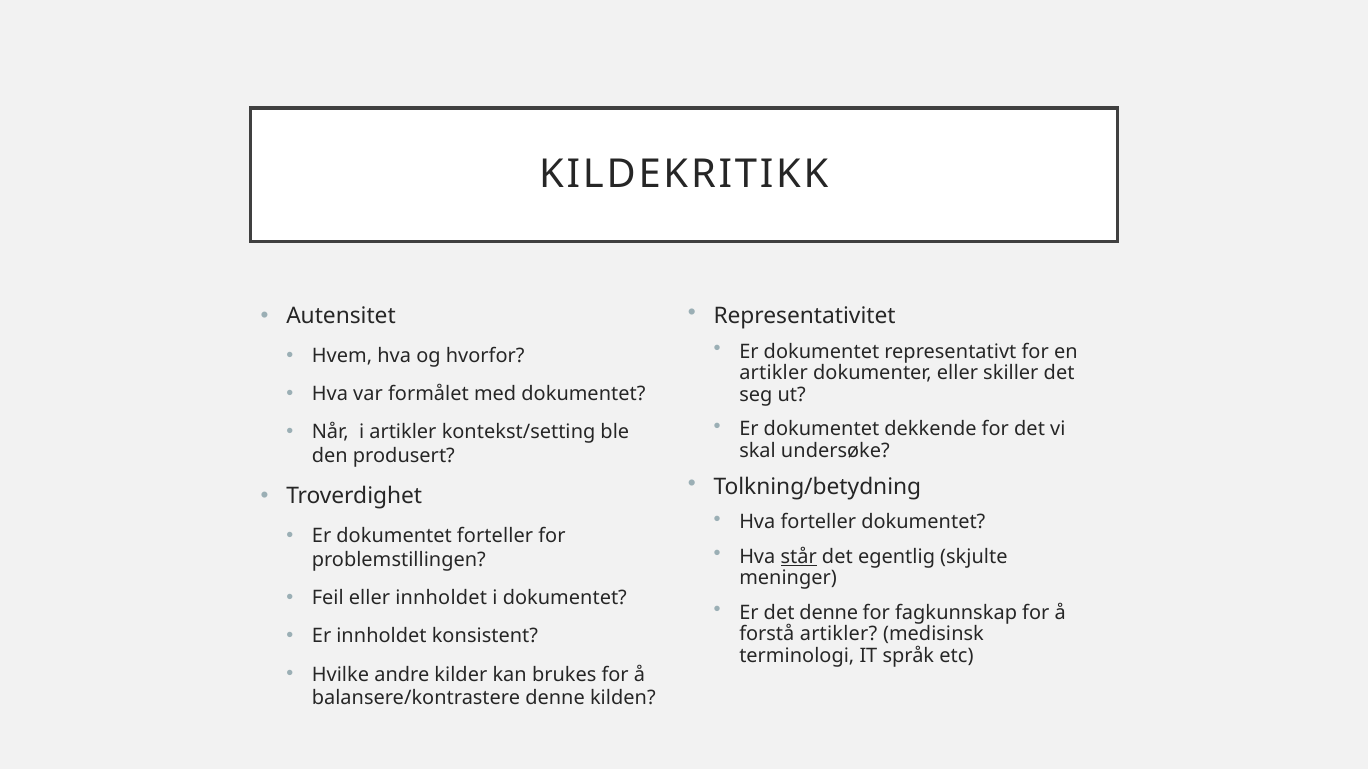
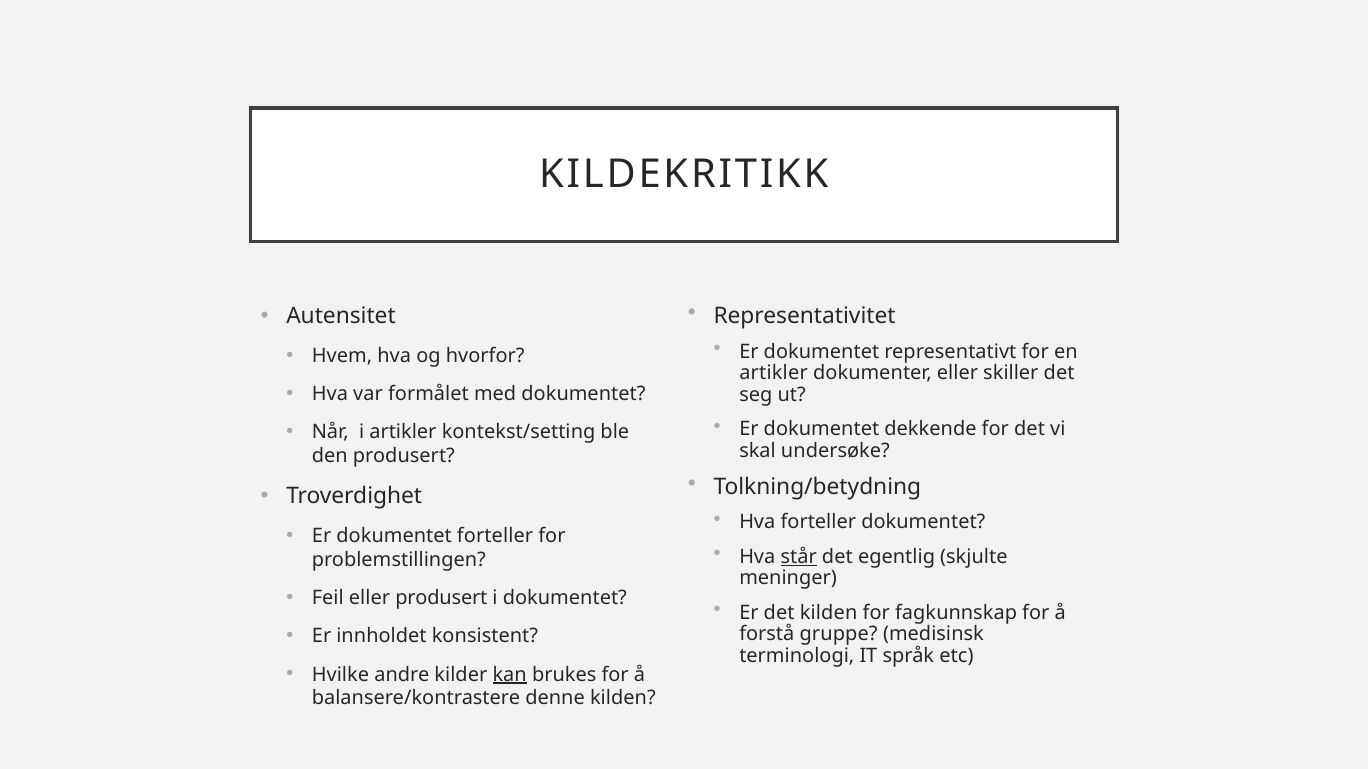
eller innholdet: innholdet -> produsert (441, 598)
det denne: denne -> kilden (829, 613)
forstå artikler: artikler -> gruppe (839, 635)
kan underline: none -> present (510, 675)
